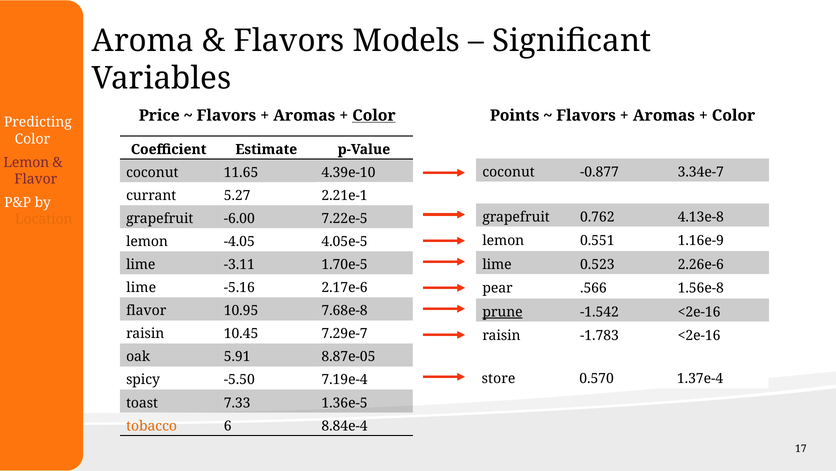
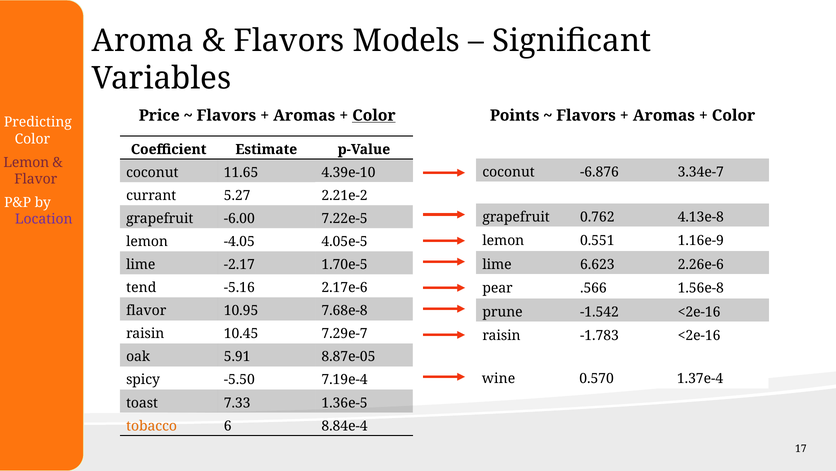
-0.877: -0.877 -> -6.876 (599, 172)
2.21e-1: 2.21e-1 -> 2.21e-2 (345, 195)
Location colour: orange -> purple (44, 219)
0.523: 0.523 -> 6.623 (597, 264)
-3.11: -3.11 -> -2.17 (239, 264)
lime: lime -> tend (141, 287)
prune underline: present -> none (503, 312)
store: store -> wine (499, 378)
